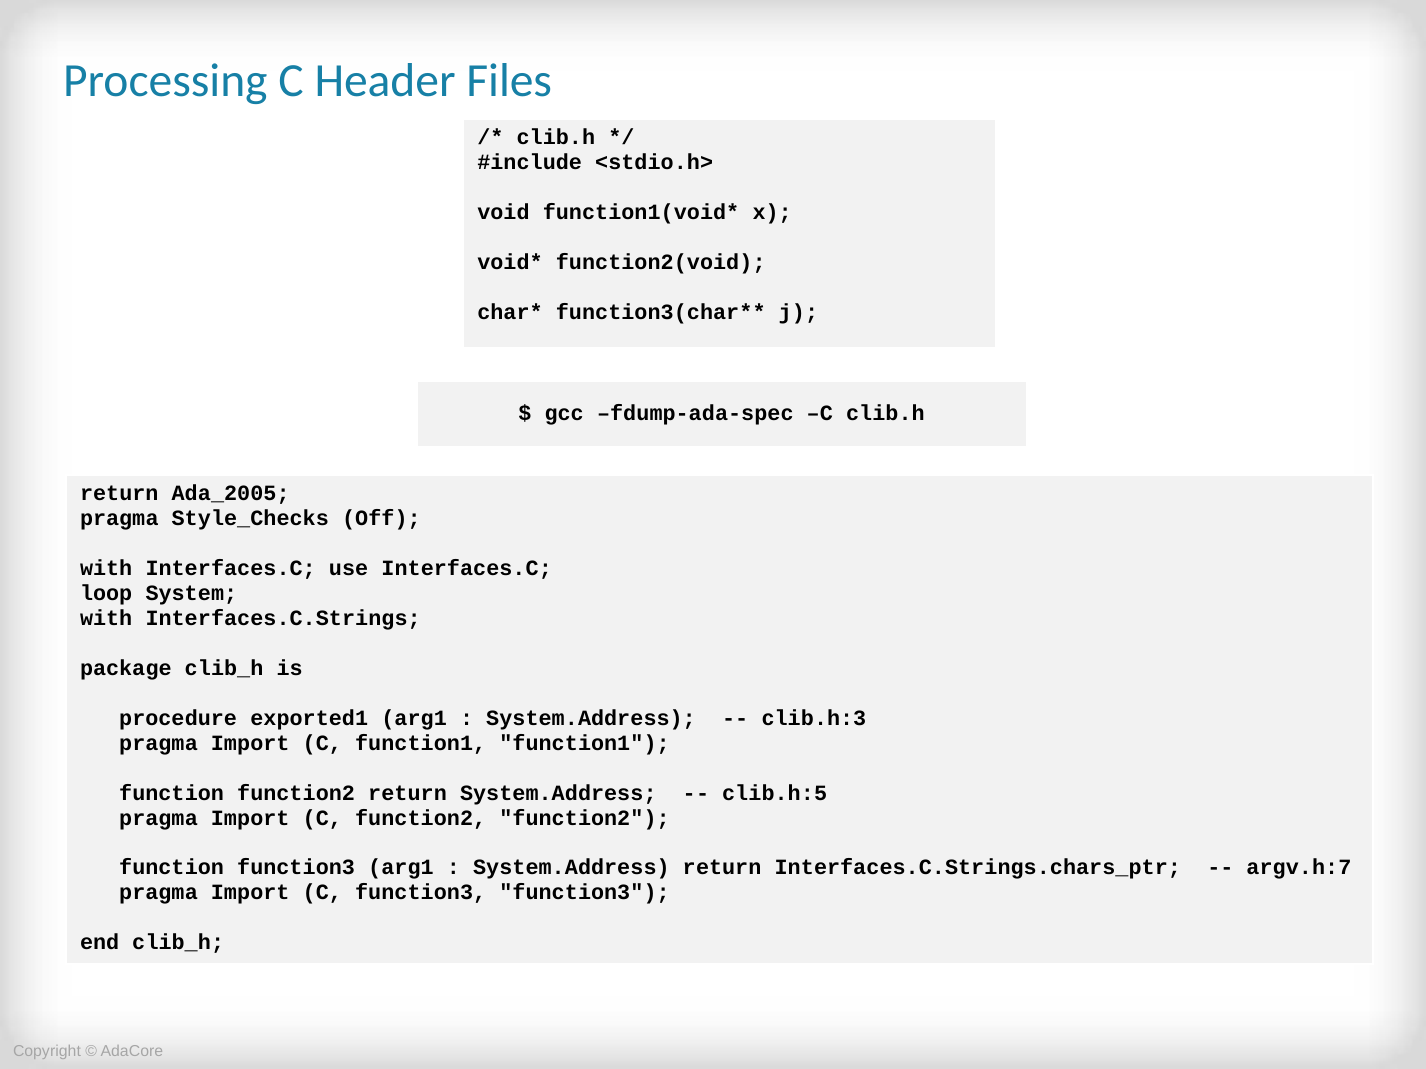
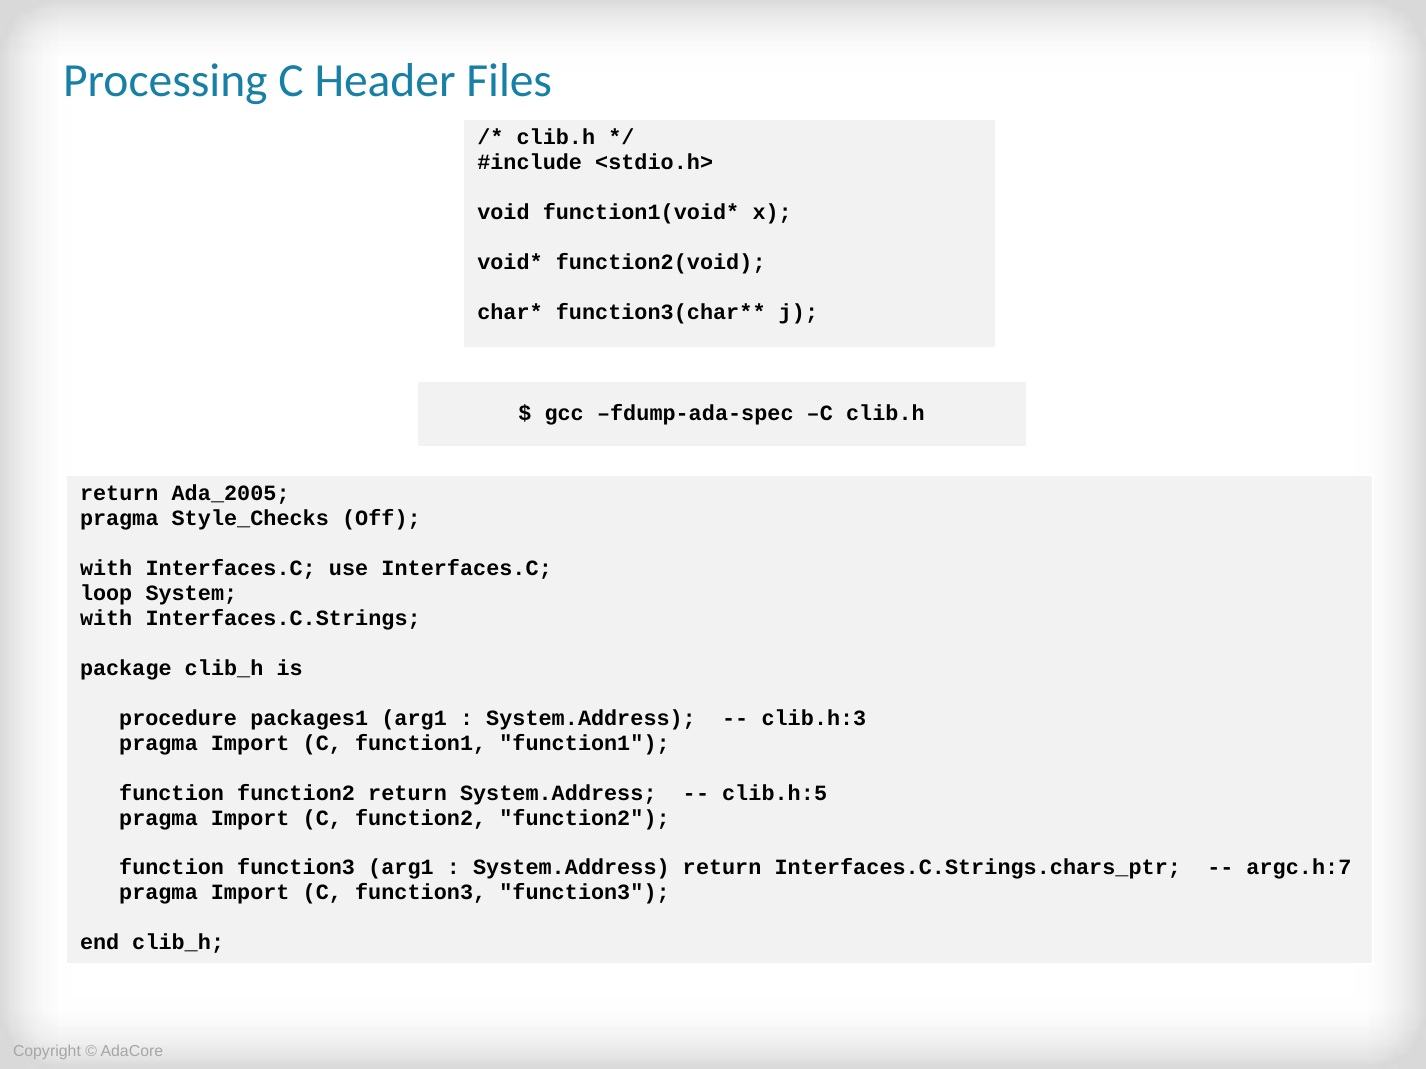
exported1: exported1 -> packages1 (309, 718)
argv.h:7: argv.h:7 -> argc.h:7 (1299, 868)
